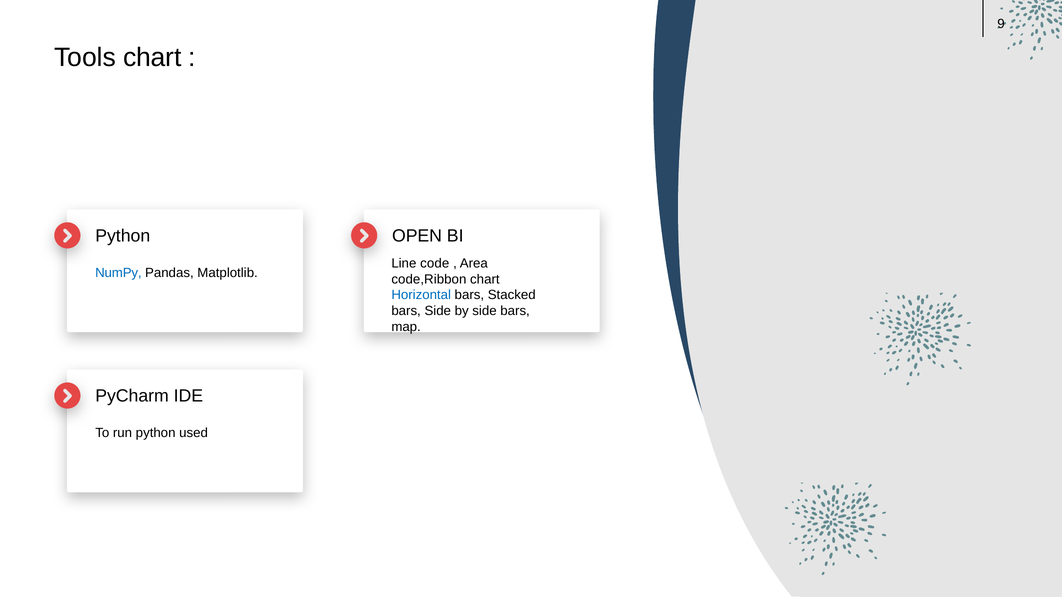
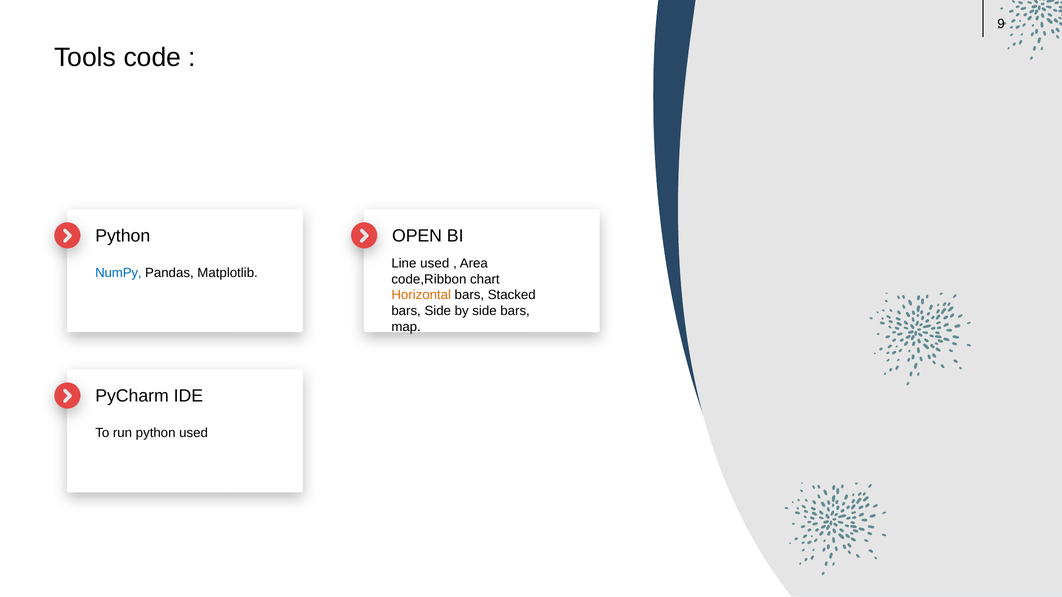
Tools chart: chart -> code (152, 57)
Line code: code -> used (435, 263)
Horizontal colour: blue -> orange (421, 295)
